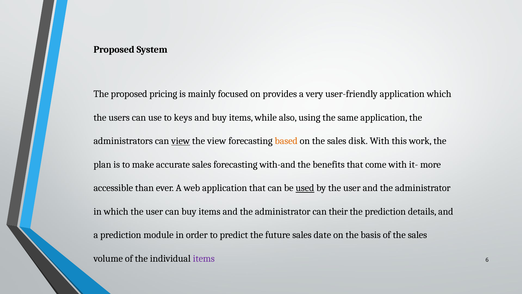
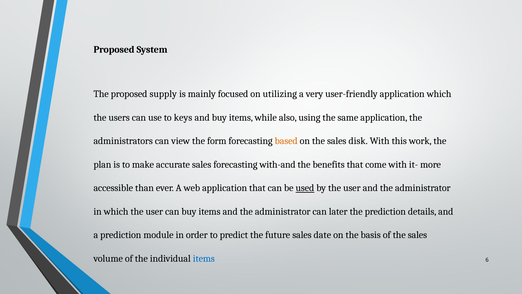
pricing: pricing -> supply (163, 94)
provides: provides -> utilizing (280, 94)
view underline: present -> none (181, 141)
the view: view -> form (217, 141)
their: their -> later (338, 211)
items colour: purple -> blue (204, 258)
